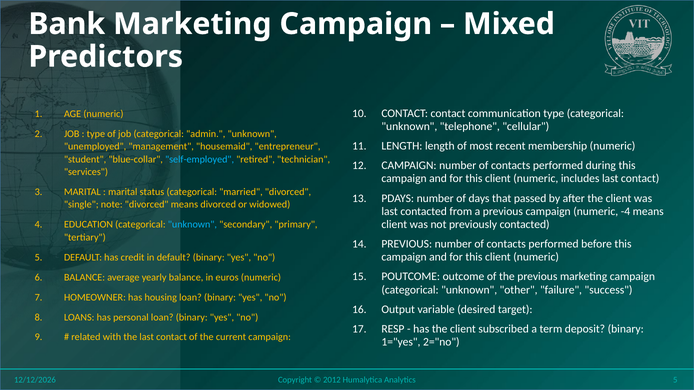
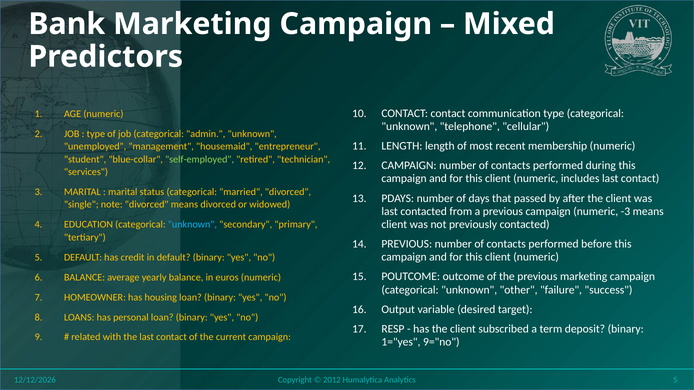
self-employed colour: light blue -> light green (200, 159)
-4: -4 -> -3 (625, 212)
2="no: 2="no -> 9="no (441, 342)
